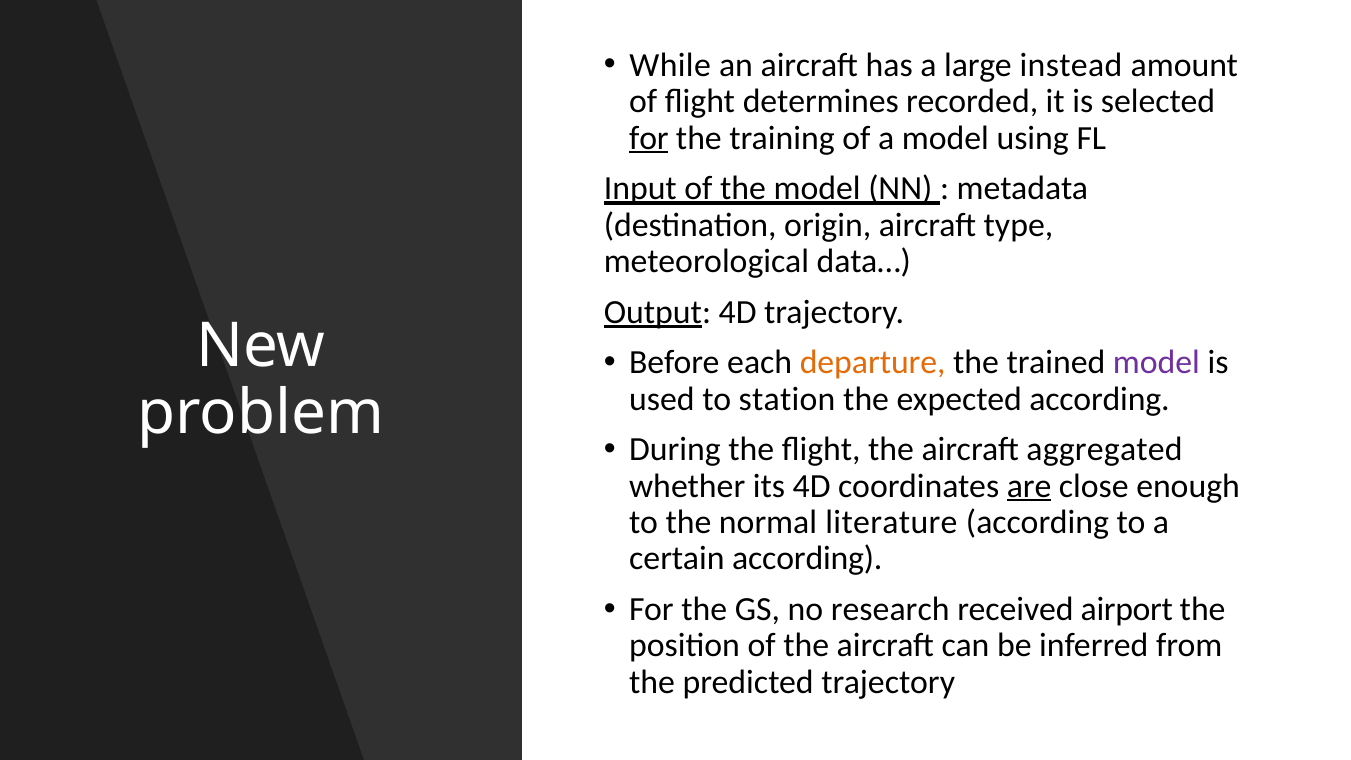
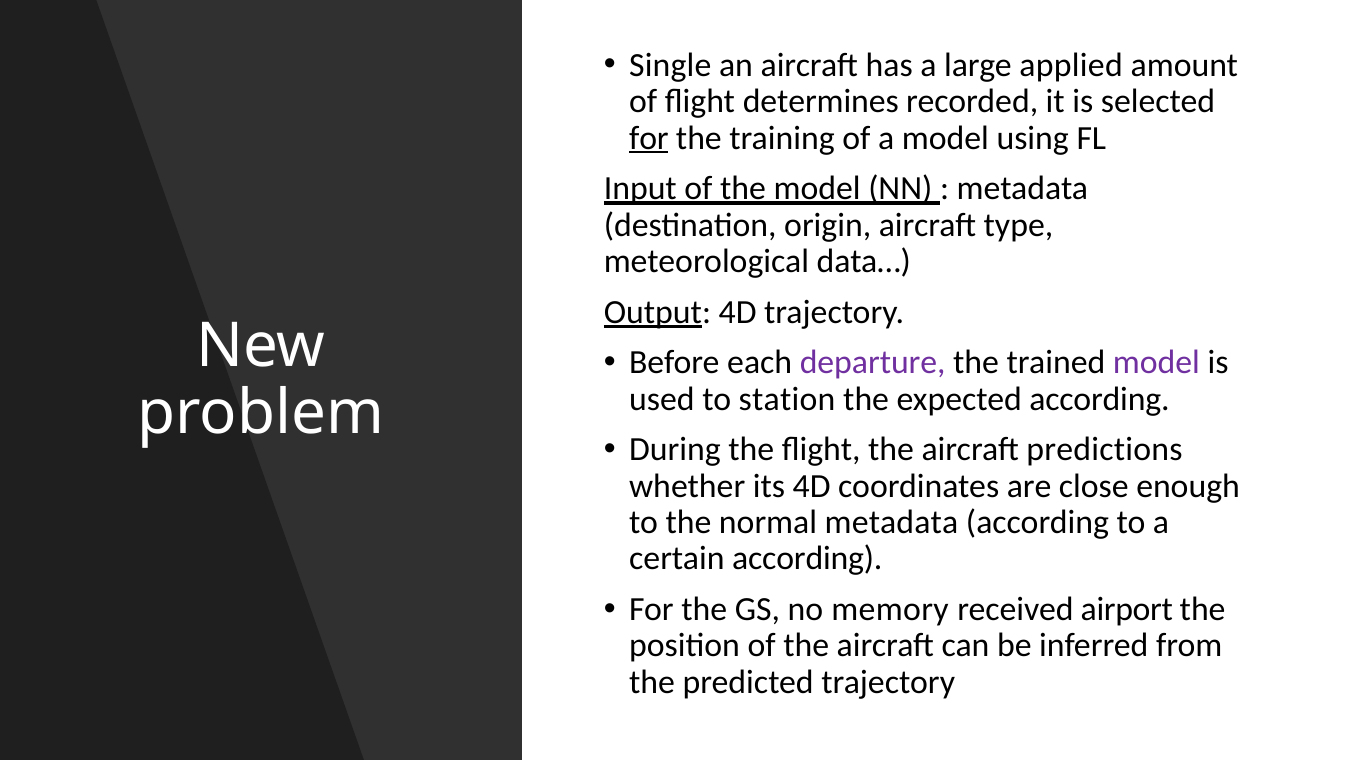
While: While -> Single (670, 65)
instead: instead -> applied (1071, 65)
departure colour: orange -> purple (873, 362)
aggregated: aggregated -> predictions (1105, 449)
are underline: present -> none (1029, 486)
normal literature: literature -> metadata (892, 522)
research: research -> memory (890, 609)
